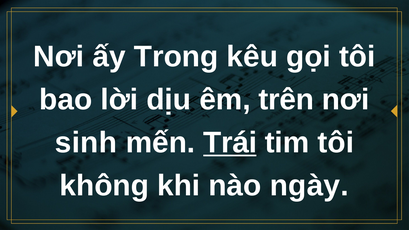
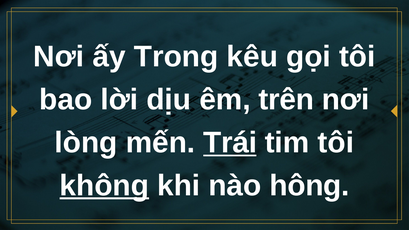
sinh: sinh -> lòng (86, 143)
không underline: none -> present (104, 186)
ngày: ngày -> hông (310, 186)
